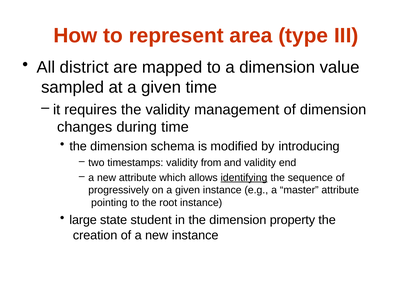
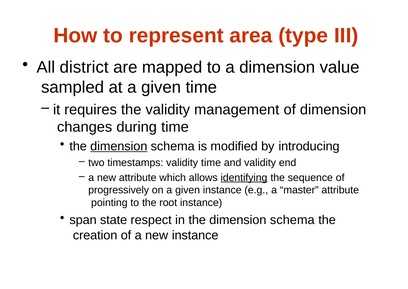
dimension underline: none -> present (119, 146)
validity from: from -> time (211, 162)
large: large -> span (83, 220)
student: student -> respect (151, 220)
in the dimension property: property -> schema (292, 220)
